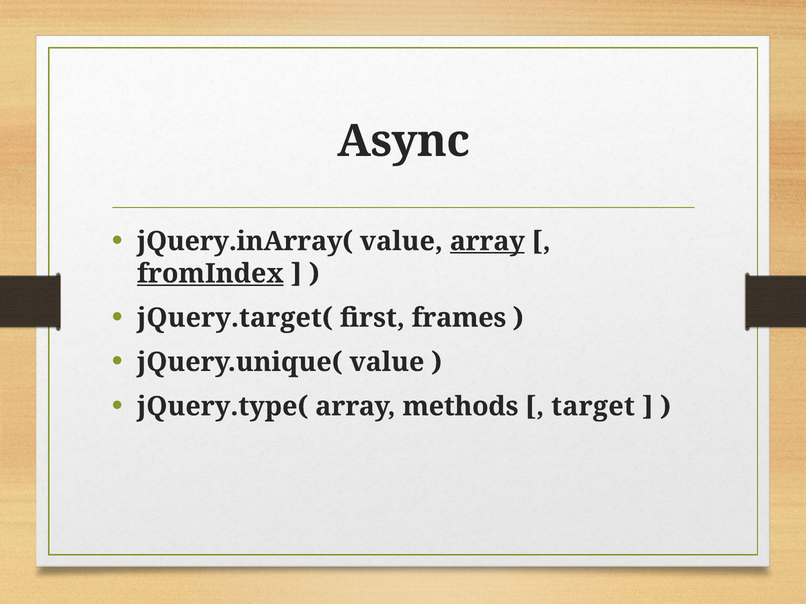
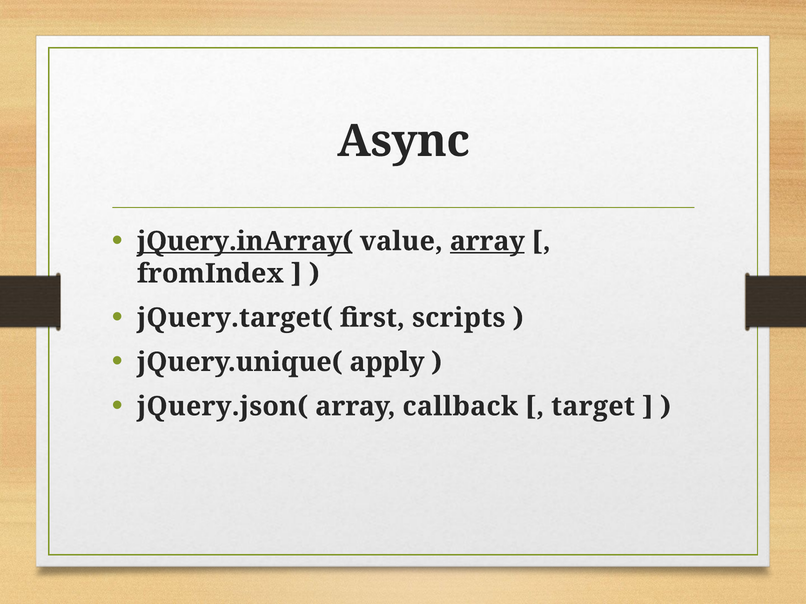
jQuery.inArray( underline: none -> present (245, 242)
fromIndex underline: present -> none (210, 274)
frames: frames -> scripts (459, 318)
jQuery.unique( value: value -> apply (387, 362)
jQuery.type(: jQuery.type( -> jQuery.json( (223, 407)
methods: methods -> callback (460, 407)
